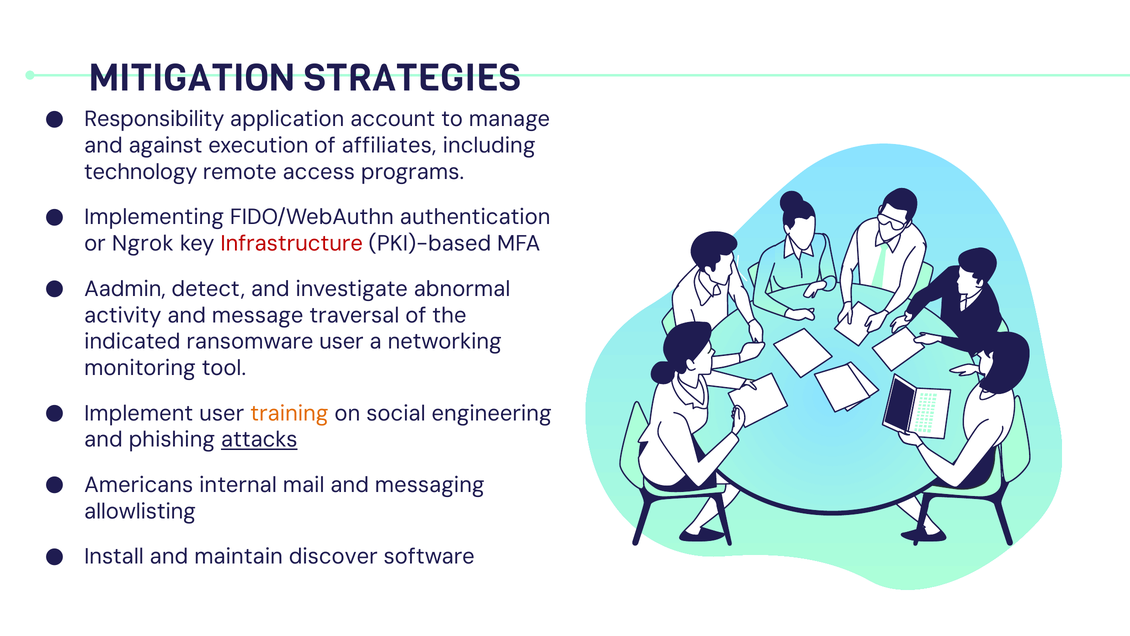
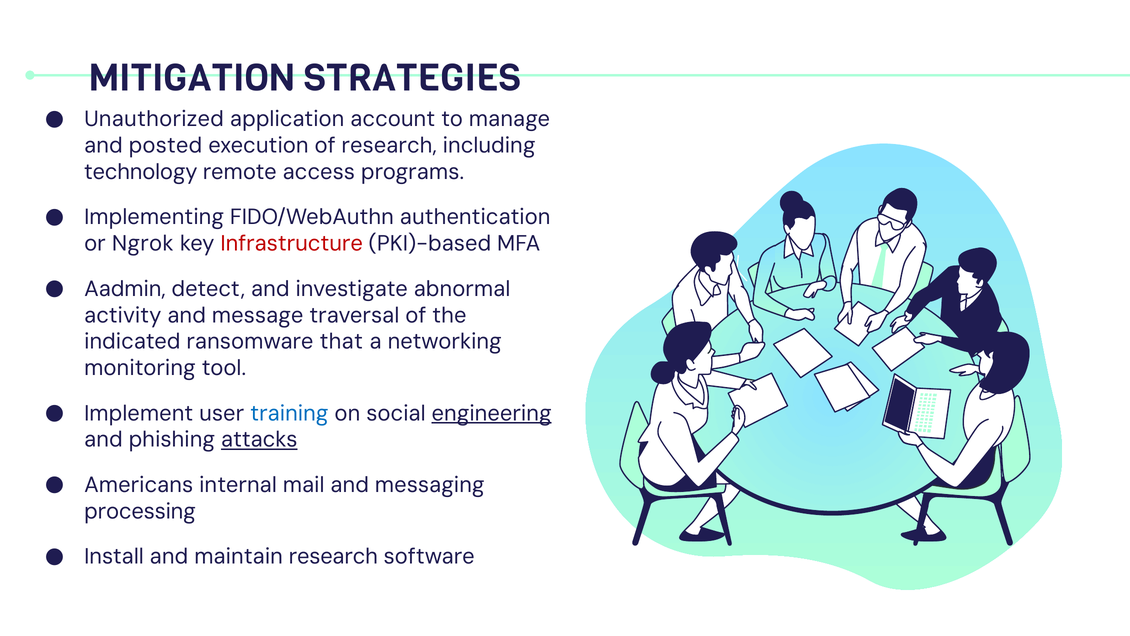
Responsibility: Responsibility -> Unauthorized (154, 119)
against: against -> posted (165, 145)
of affiliates: affiliates -> research (389, 145)
ransomware user: user -> that (341, 341)
training colour: orange -> blue (289, 413)
engineering underline: none -> present (492, 413)
allowlisting: allowlisting -> processing (140, 511)
maintain discover: discover -> research (333, 556)
